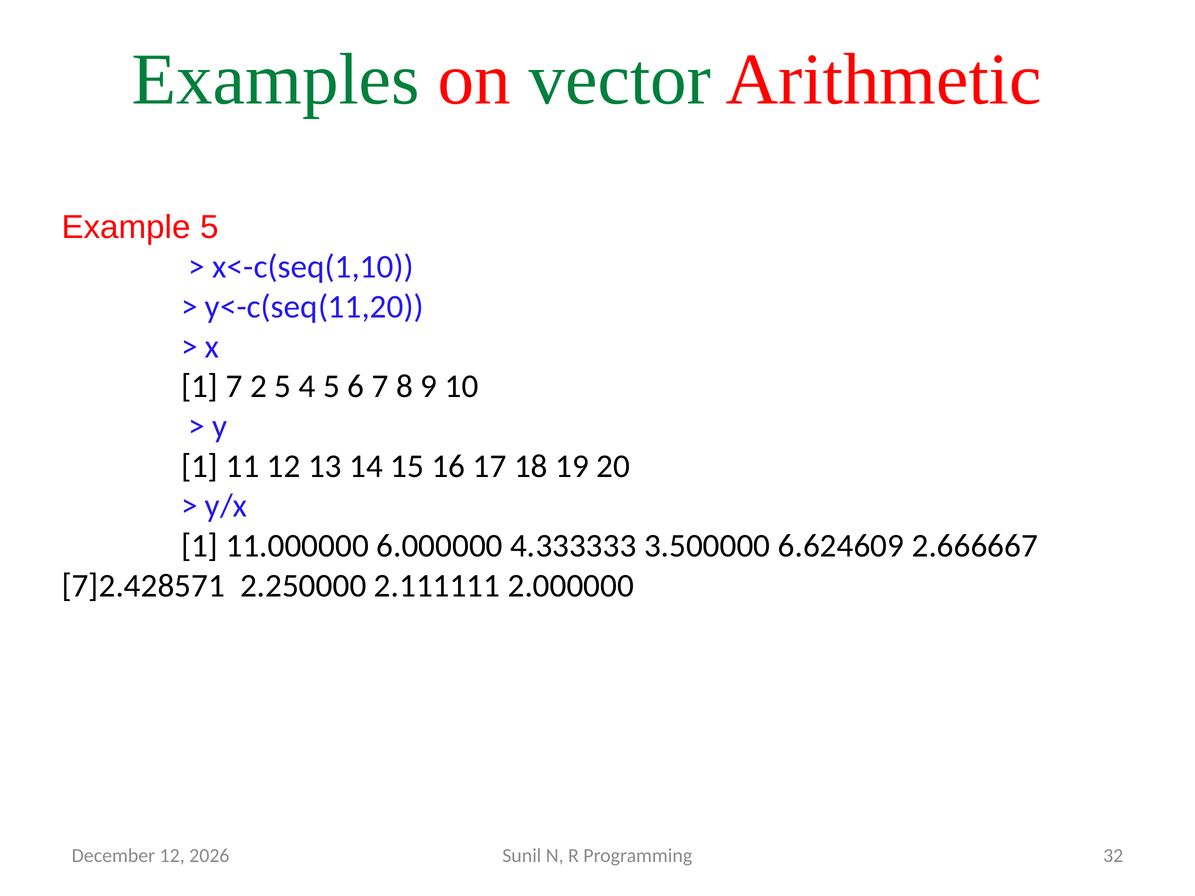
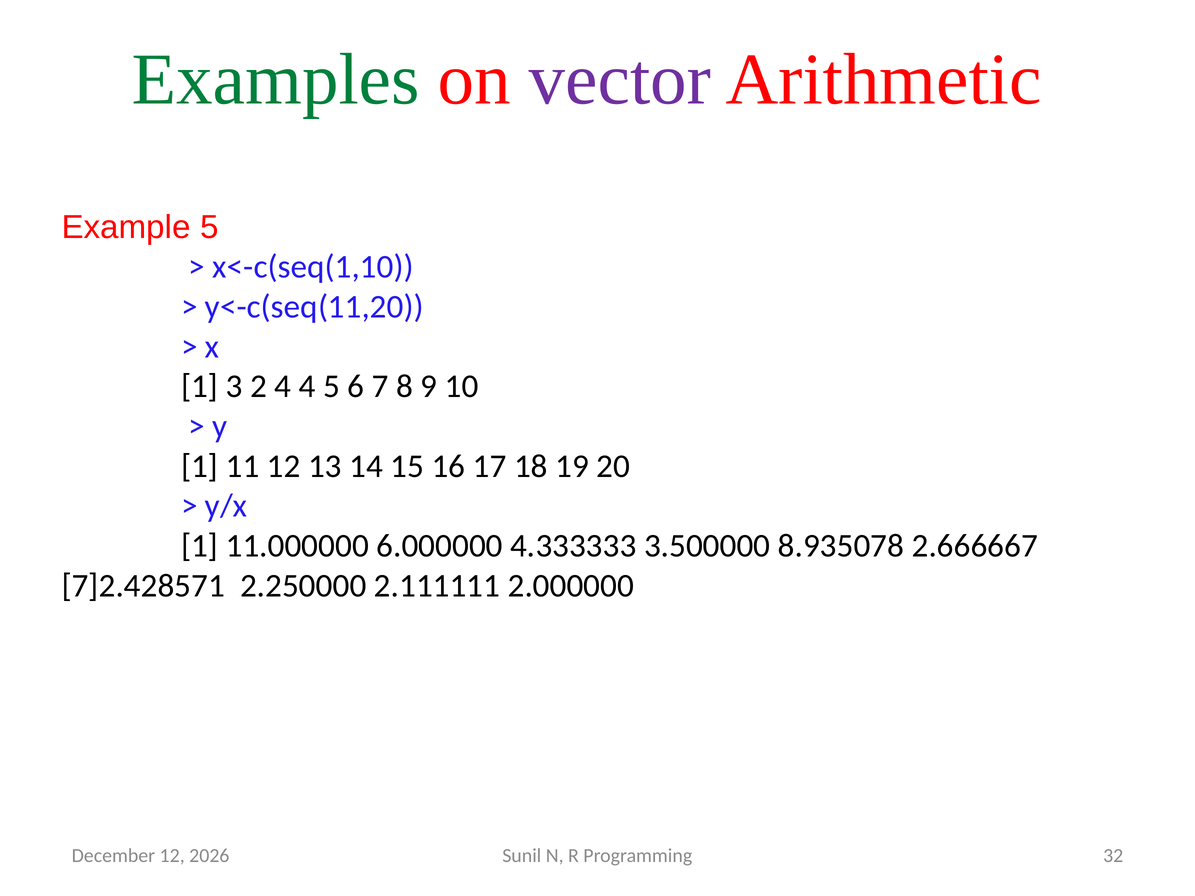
vector colour: green -> purple (620, 80)
1 7: 7 -> 3 (234, 387)
2 5: 5 -> 4 (283, 387)
6.624609: 6.624609 -> 8.935078 (841, 546)
